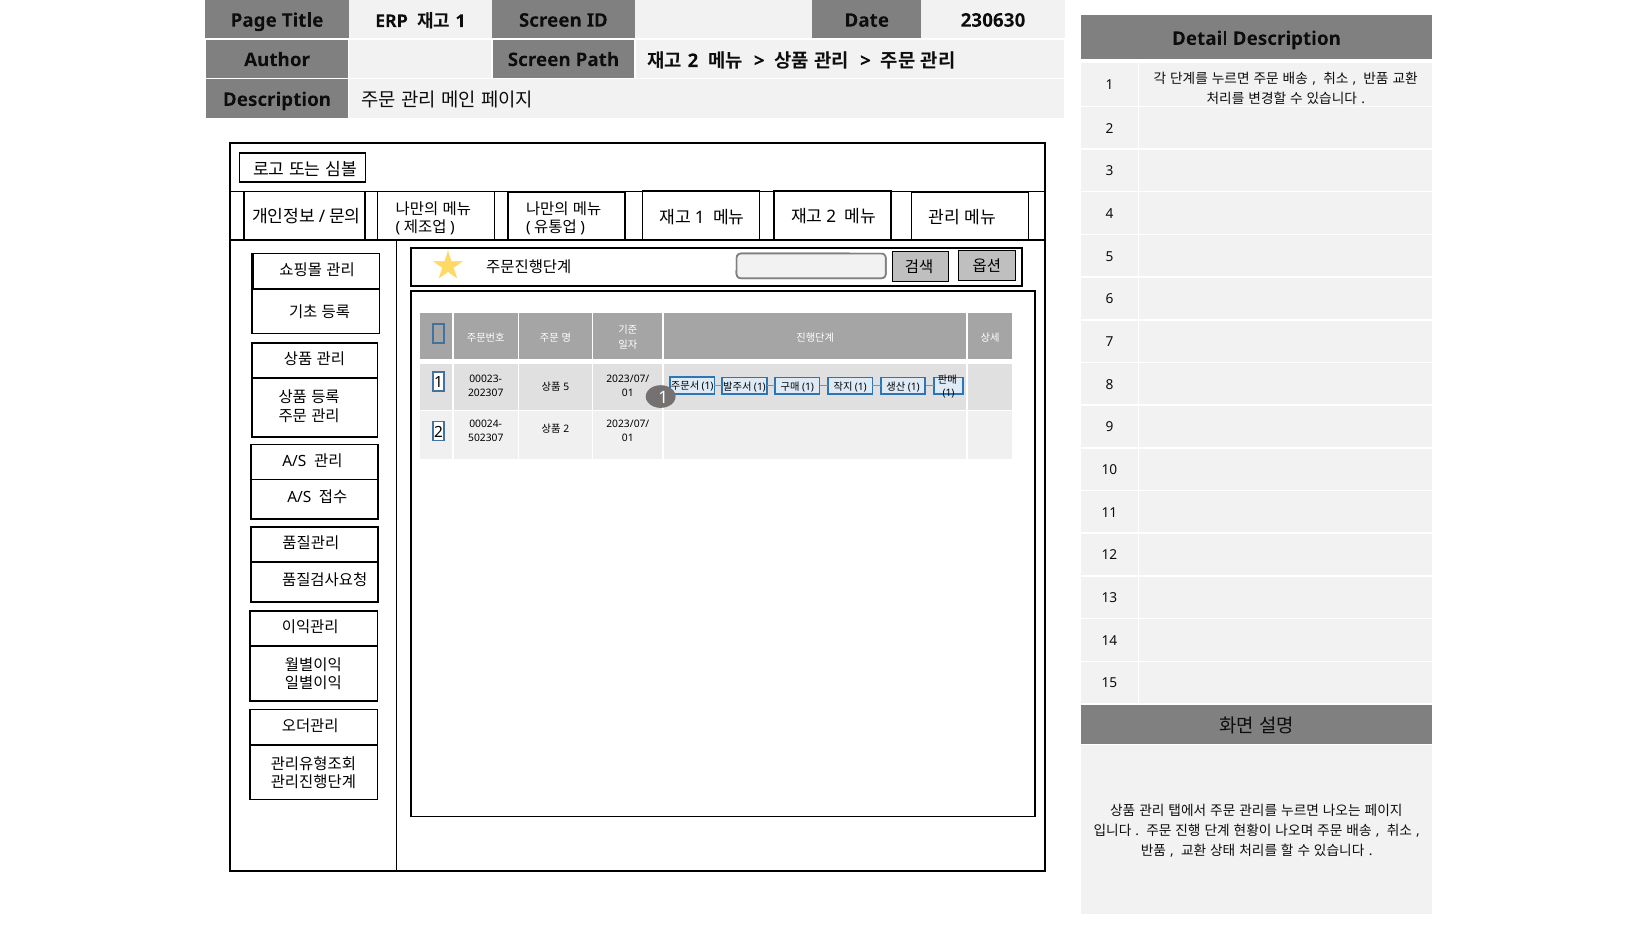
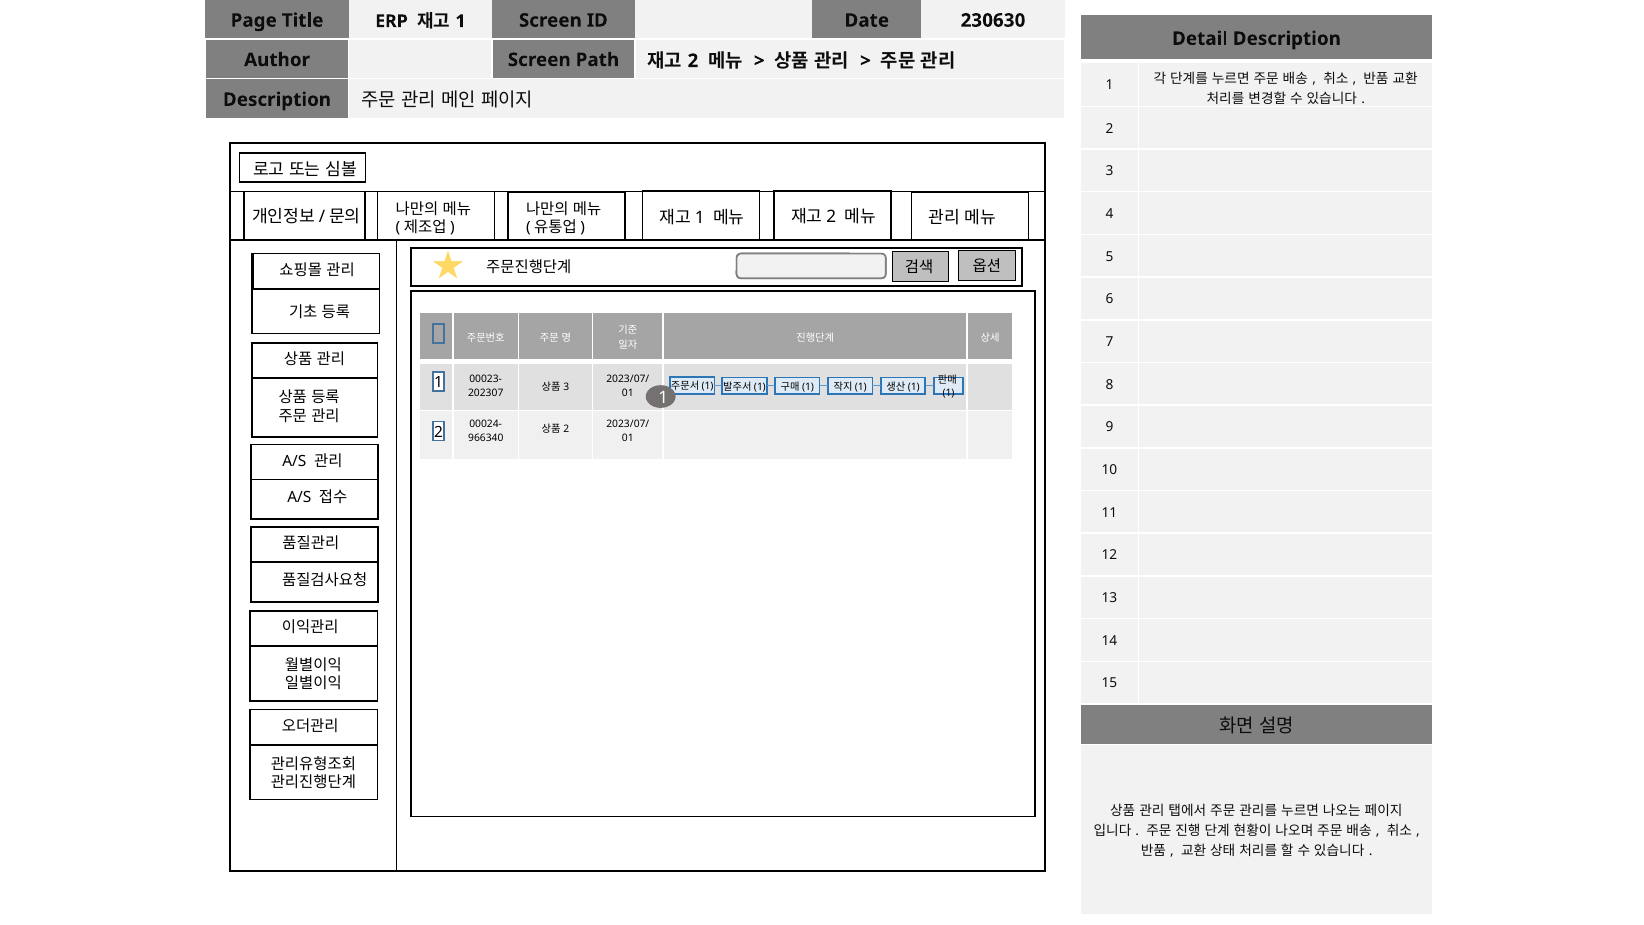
5: 5 -> 3 (566, 387)
502307: 502307 -> 966340 (486, 438)
